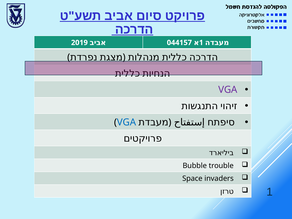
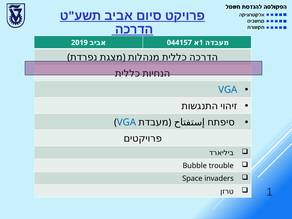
VGA colour: purple -> blue (228, 90)
